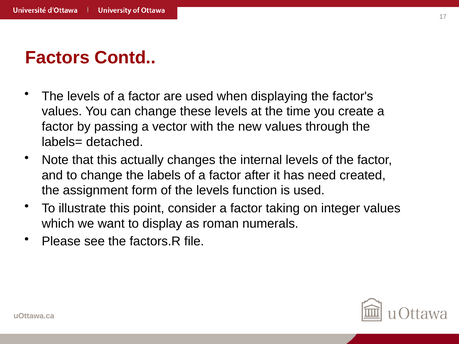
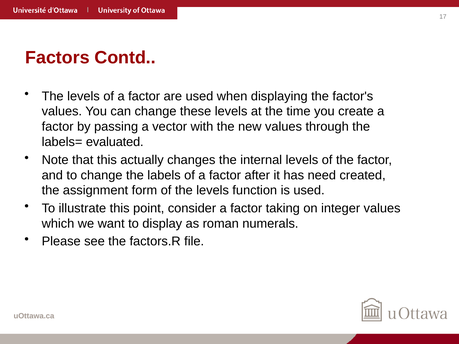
detached: detached -> evaluated (115, 142)
